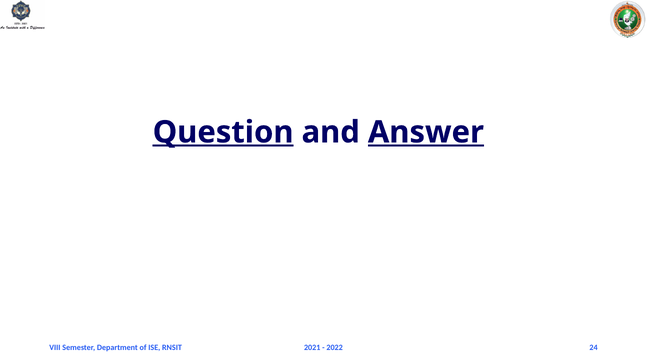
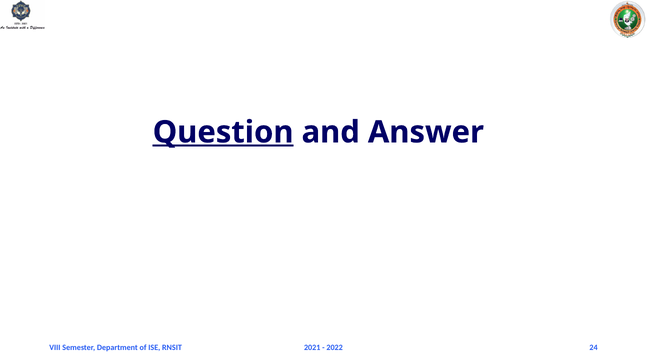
Answer underline: present -> none (426, 132)
